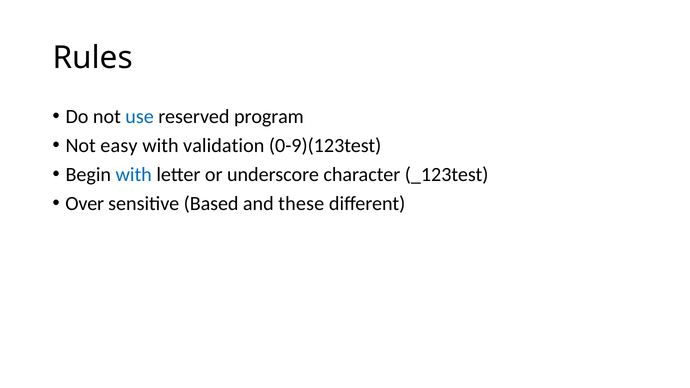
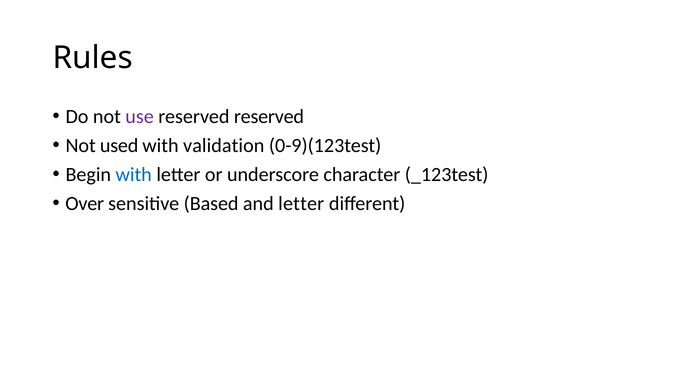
use colour: blue -> purple (140, 117)
reserved program: program -> reserved (269, 117)
easy: easy -> used (119, 146)
and these: these -> letter (301, 203)
